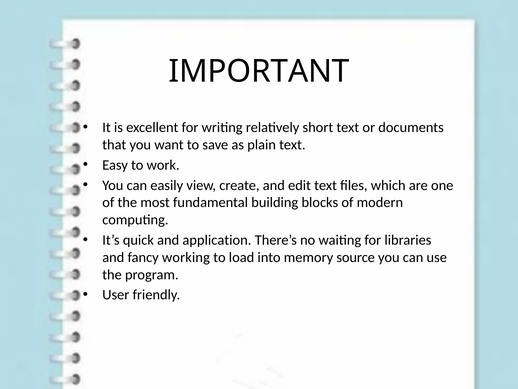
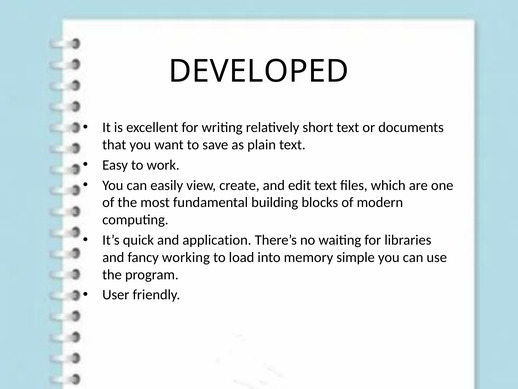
IMPORTANT: IMPORTANT -> DEVELOPED (259, 71)
source: source -> simple (356, 257)
